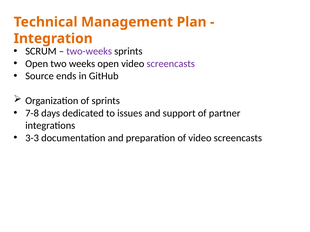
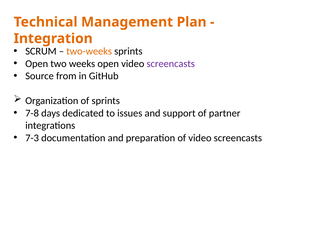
two-weeks colour: purple -> orange (89, 51)
ends: ends -> from (66, 76)
3-3: 3-3 -> 7-3 (32, 138)
